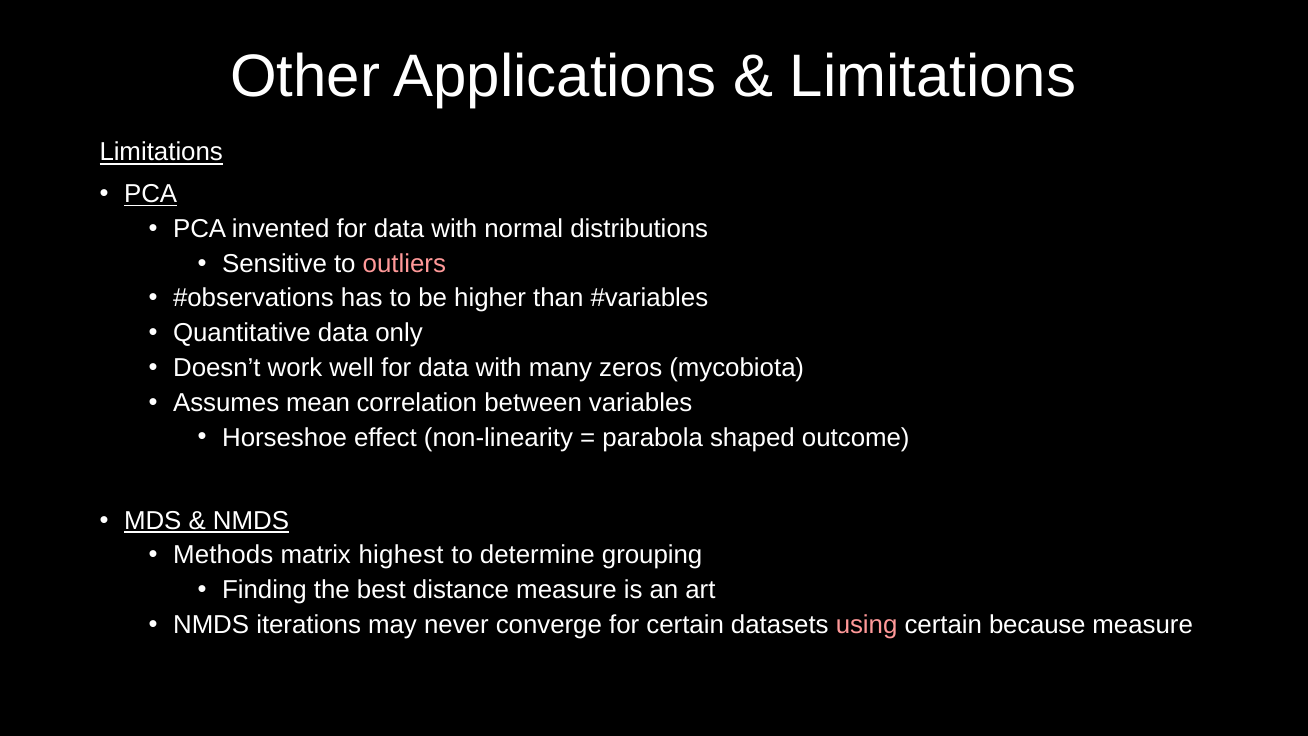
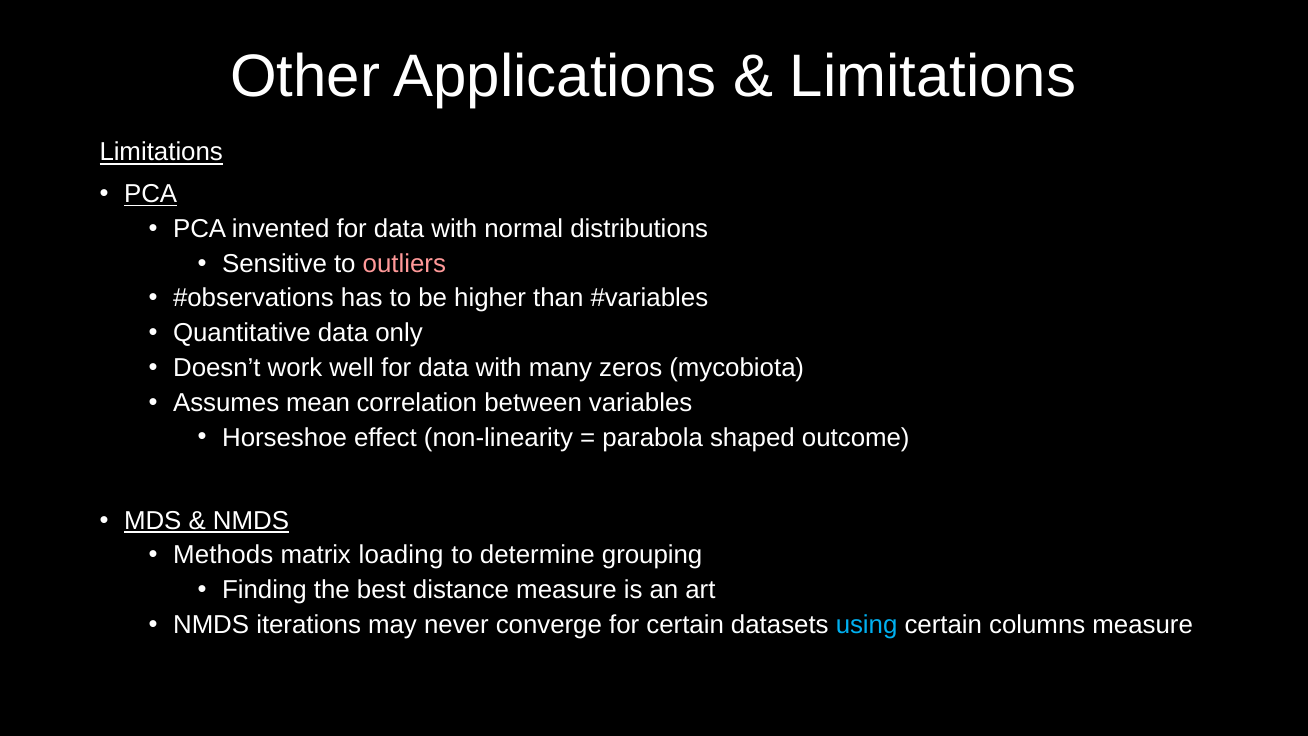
highest: highest -> loading (401, 555)
using colour: pink -> light blue (867, 625)
because: because -> columns (1037, 625)
